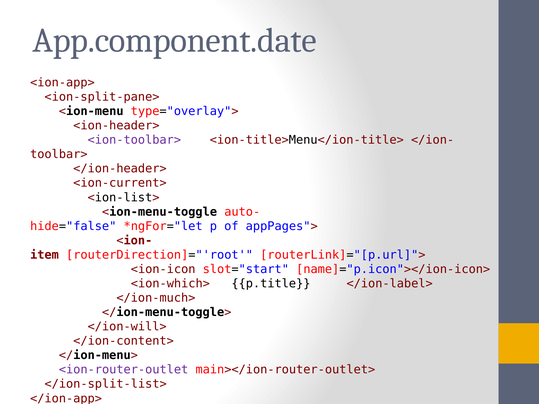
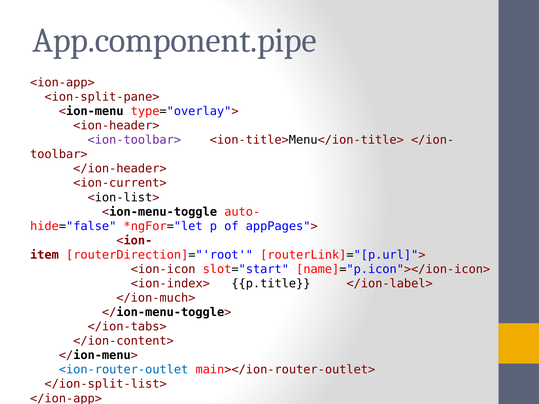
App.component.date: App.component.date -> App.component.pipe (175, 41)
<ion-which>: <ion-which> -> <ion-index> (170, 284)
</ion-will>: </ion-will> -> </ion-tabs> (127, 327)
<ion-router-outlet colour: purple -> blue (124, 370)
